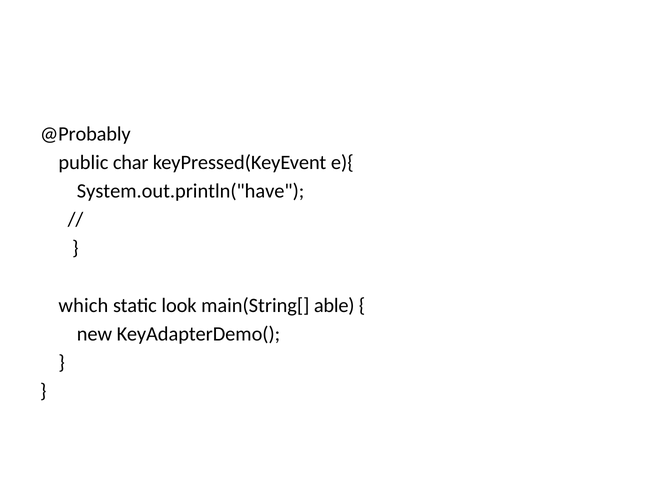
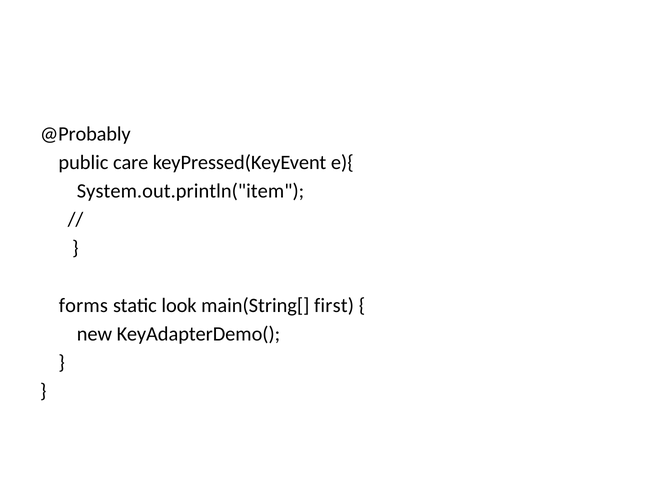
char: char -> care (131, 162)
System.out.println("have: System.out.println("have -> System.out.println("item (191, 191)
which: which -> forms (83, 305)
able: able -> first (334, 305)
